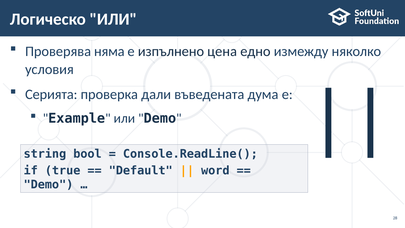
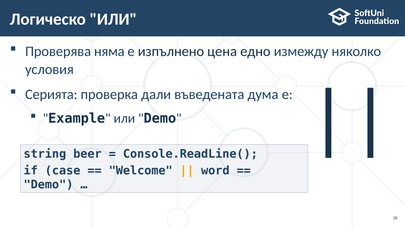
bool: bool -> beer (87, 154)
true: true -> casе (63, 170)
Default: Default -> Welcome (141, 170)
